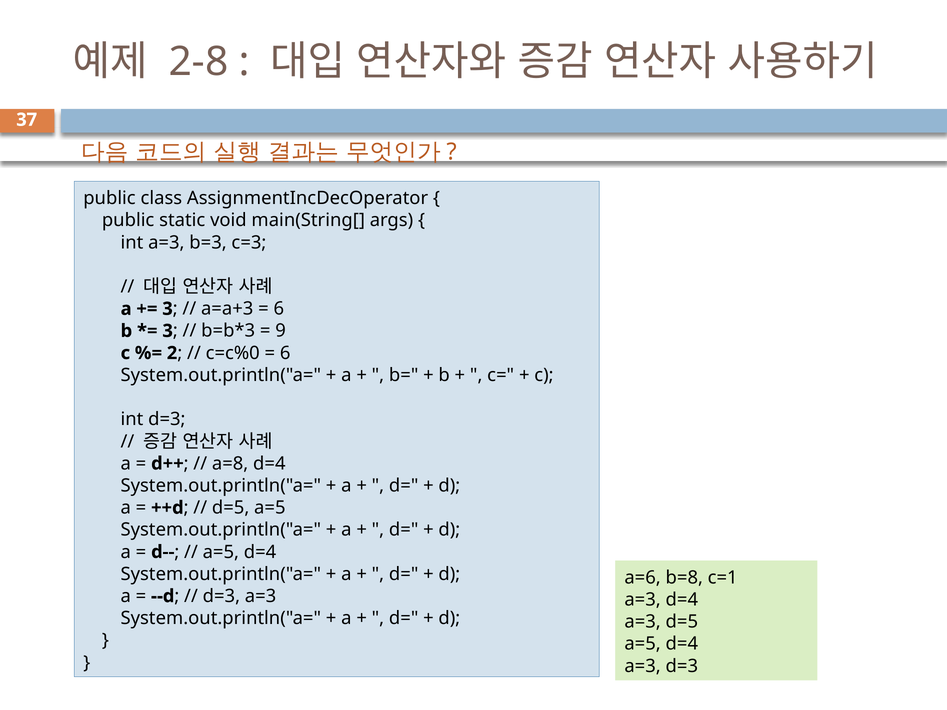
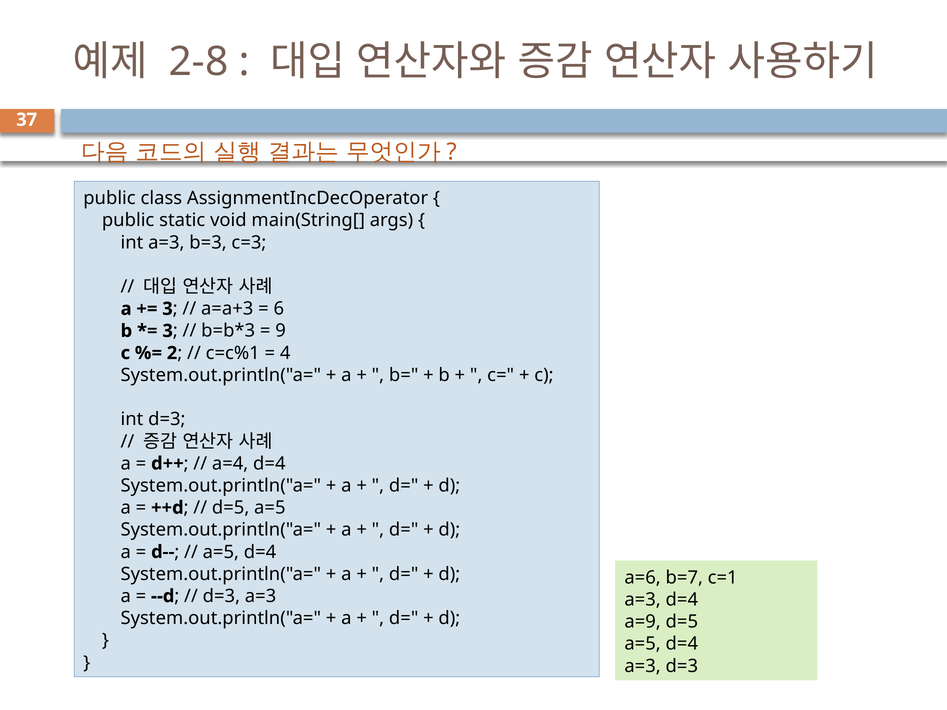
c=c%0: c=c%0 -> c=c%1 (233, 353)
6: 6 -> 4 (285, 353)
a=8: a=8 -> a=4 (230, 464)
b=8: b=8 -> b=7 (684, 578)
a=3: a=3 -> a=9 (643, 622)
